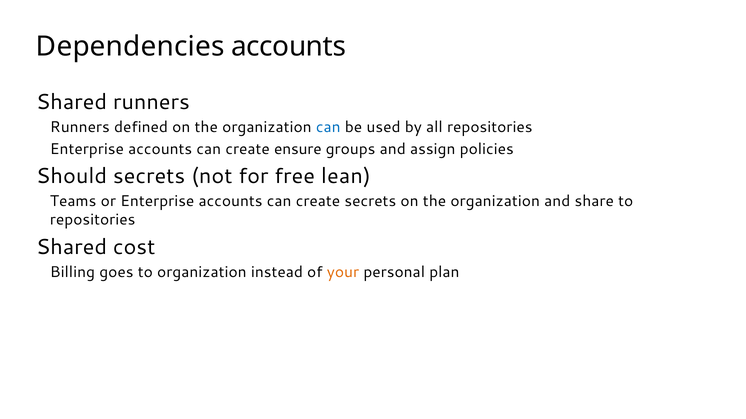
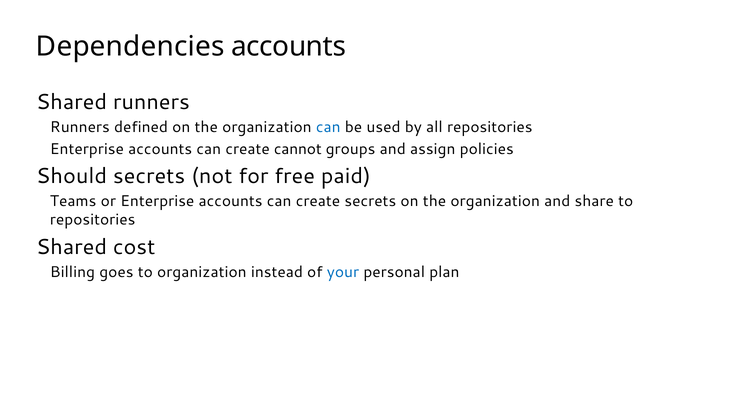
ensure: ensure -> cannot (298, 149)
lean: lean -> paid (346, 176)
your colour: orange -> blue (343, 272)
